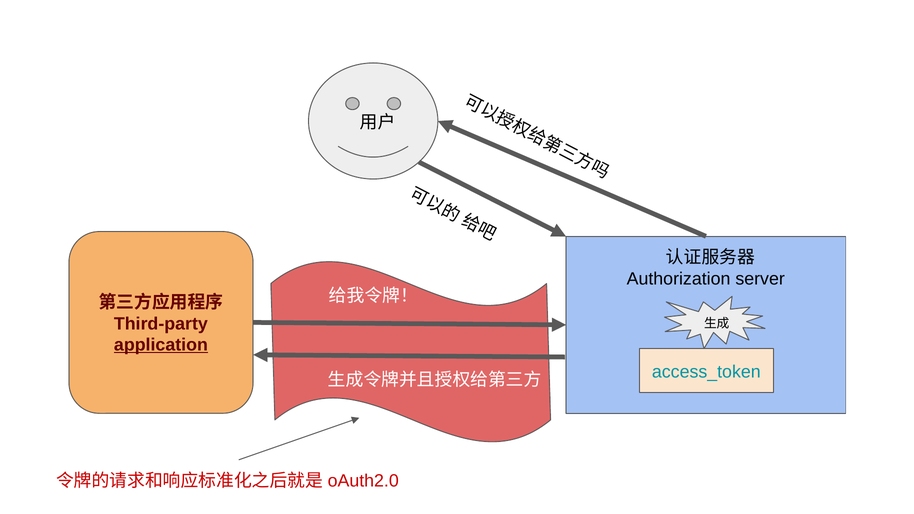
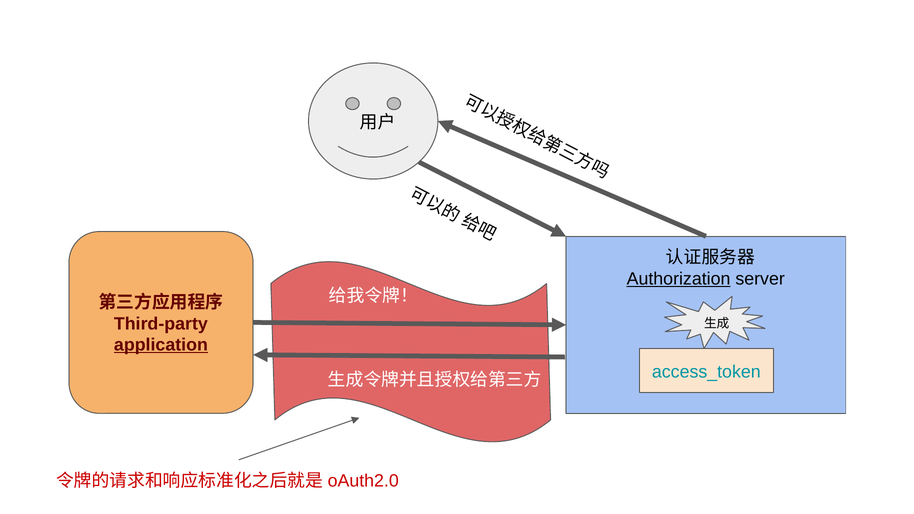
Authorization underline: none -> present (679, 279)
